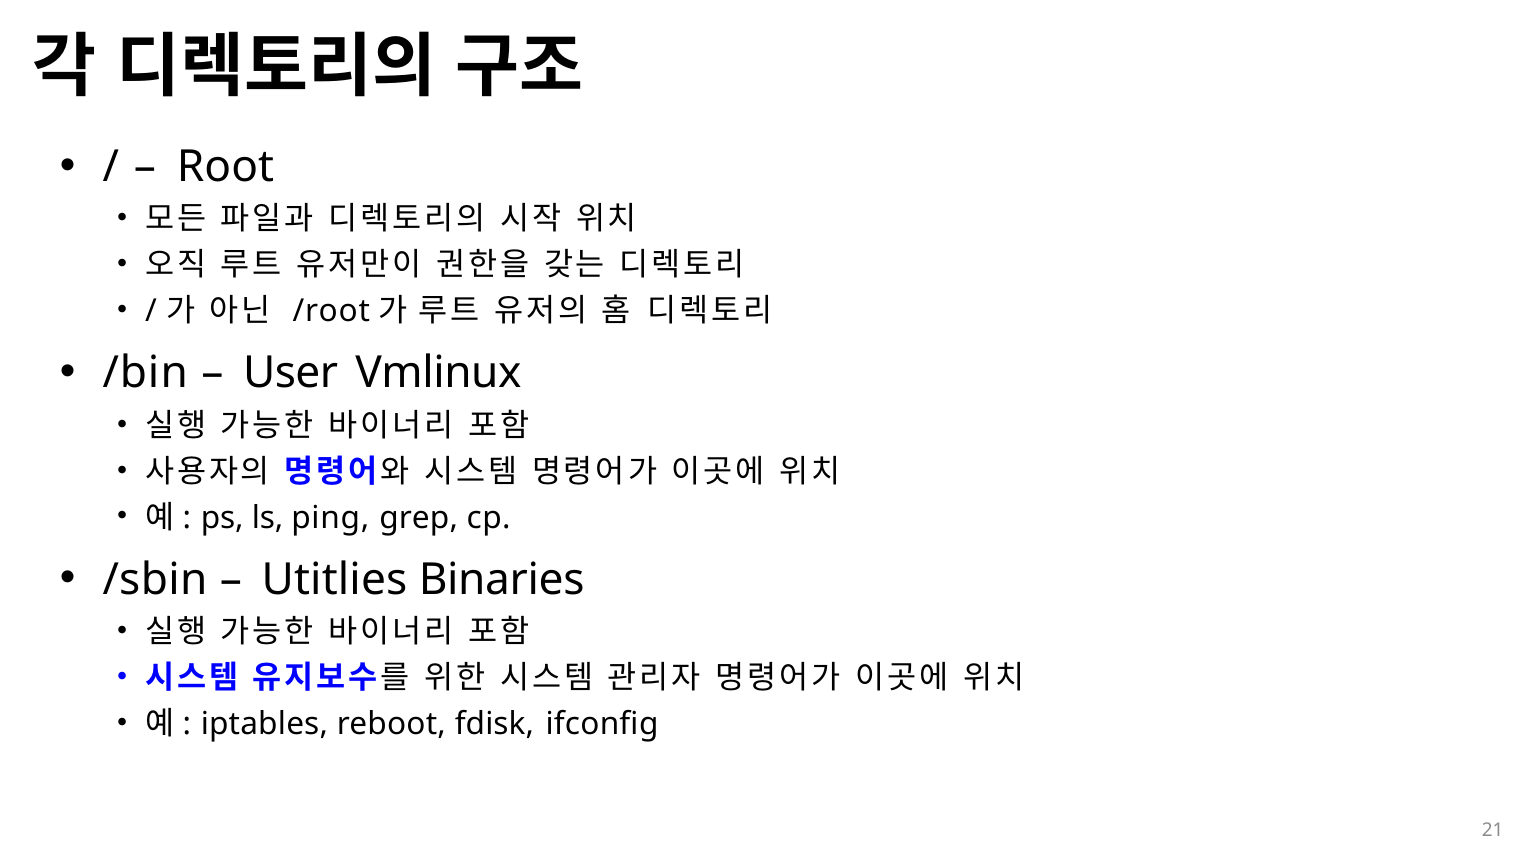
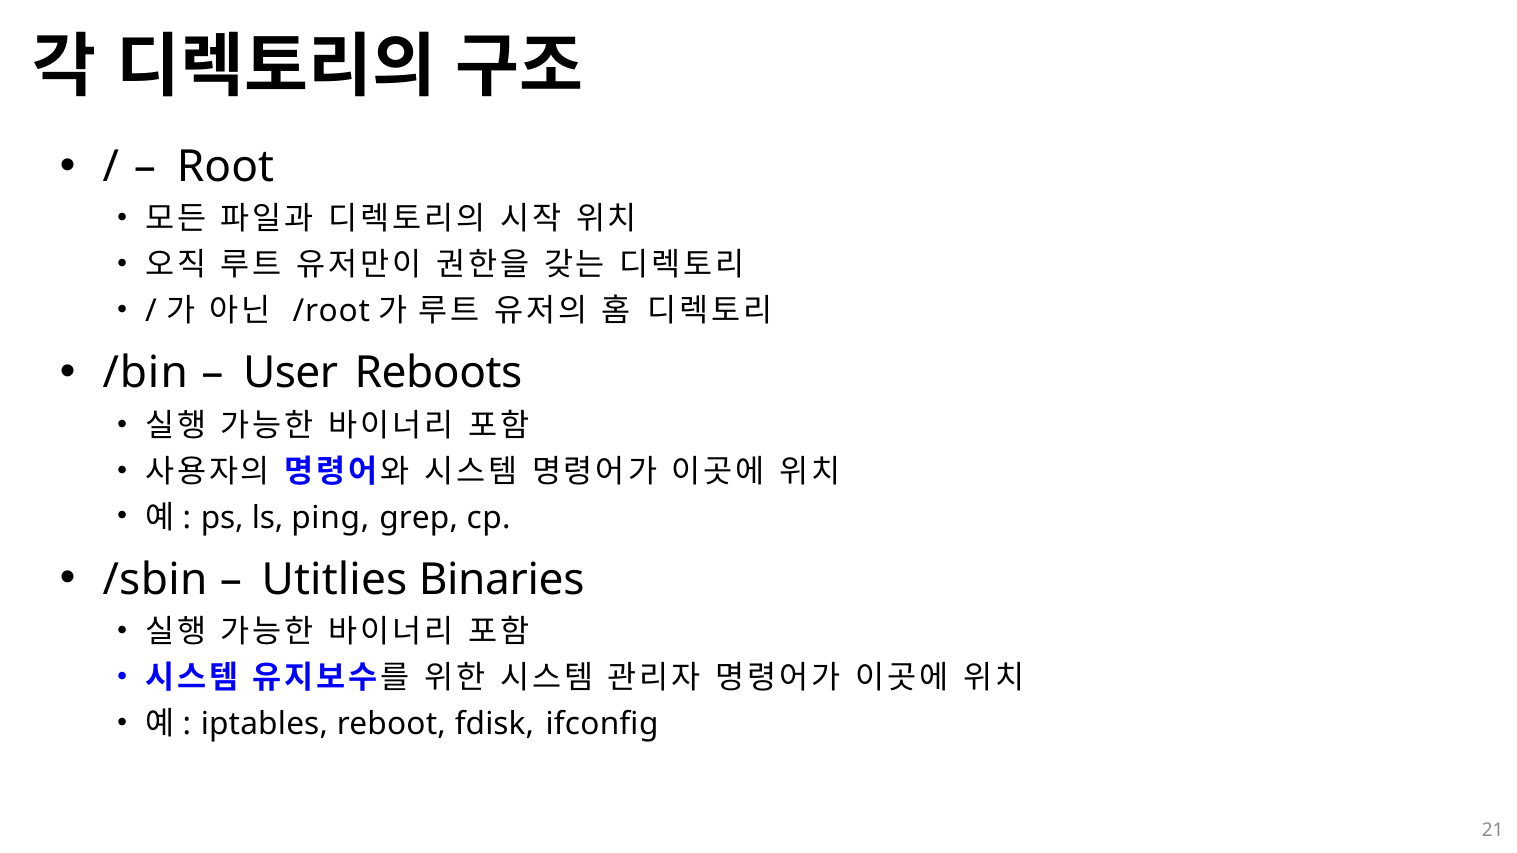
Vmlinux: Vmlinux -> Reboots (438, 374)
